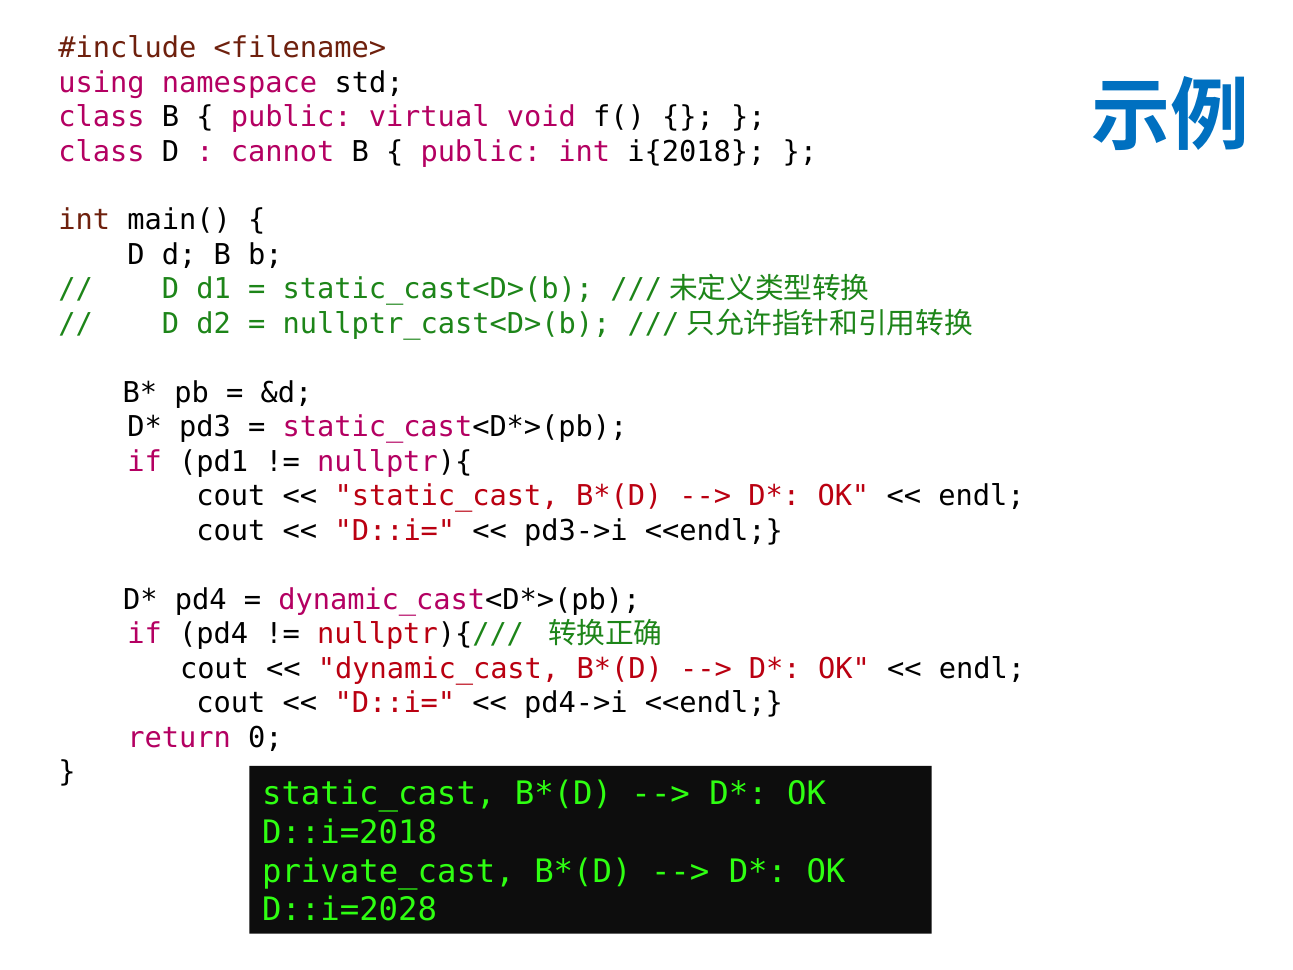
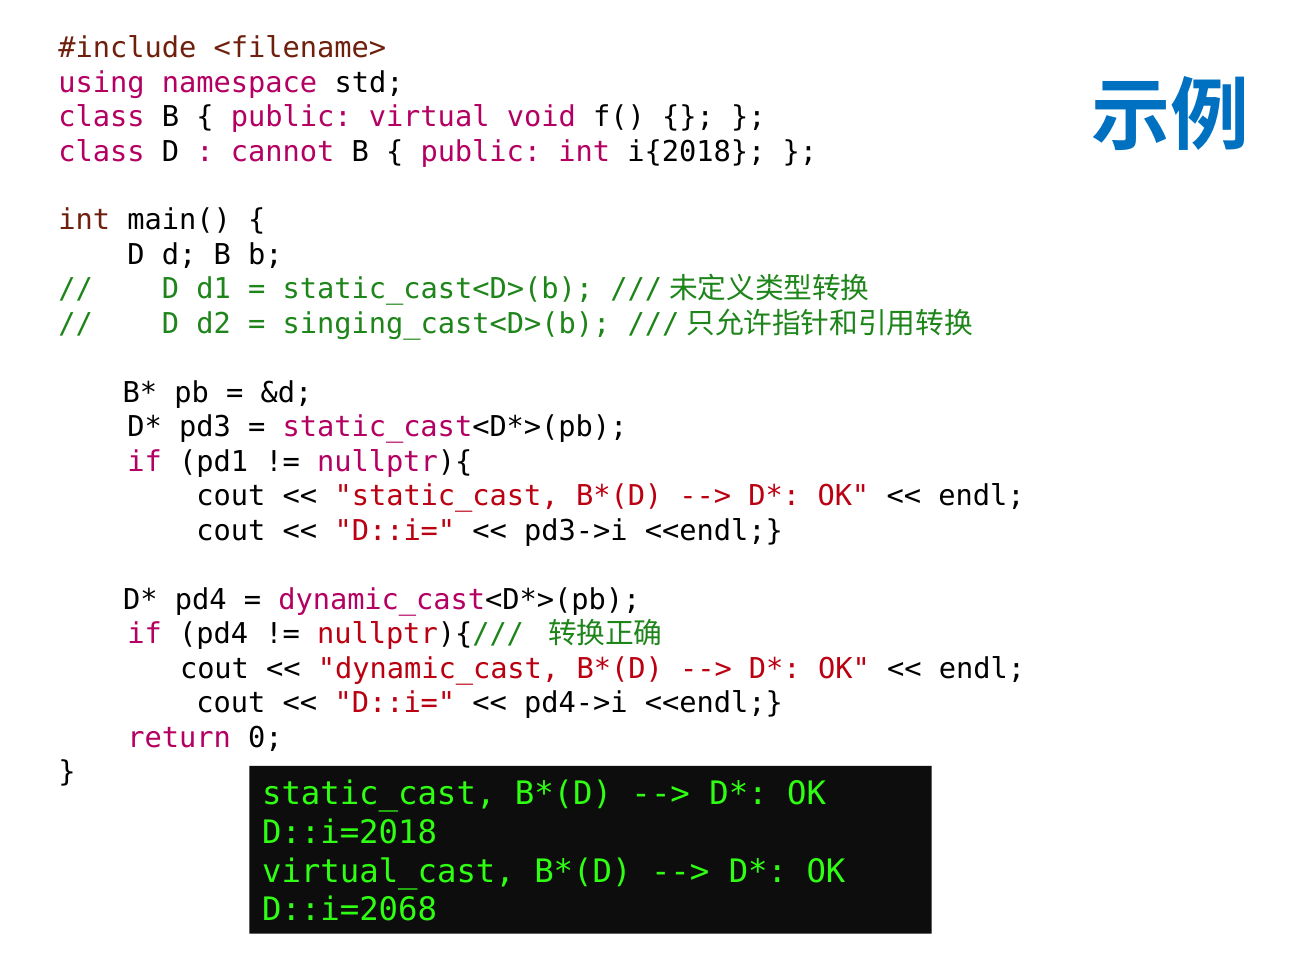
nullptr_cast<D>(b: nullptr_cast<D>(b -> singing_cast<D>(b (447, 324)
private_cast: private_cast -> virtual_cast (388, 871)
D::i=2028: D::i=2028 -> D::i=2068 (350, 910)
